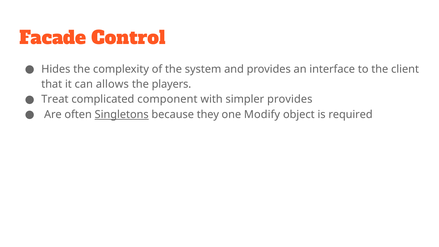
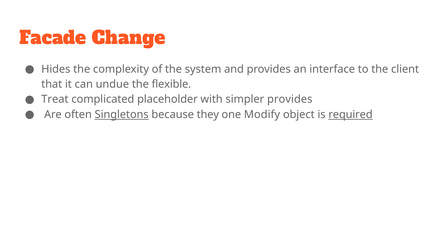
Control: Control -> Change (129, 38)
allows: allows -> undue (112, 84)
players: players -> flexible (171, 84)
component: component -> placeholder (167, 99)
required underline: none -> present (351, 114)
